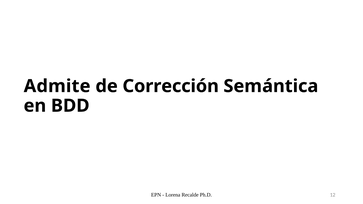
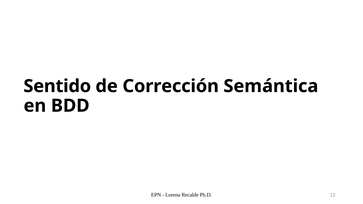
Admite: Admite -> Sentido (57, 86)
